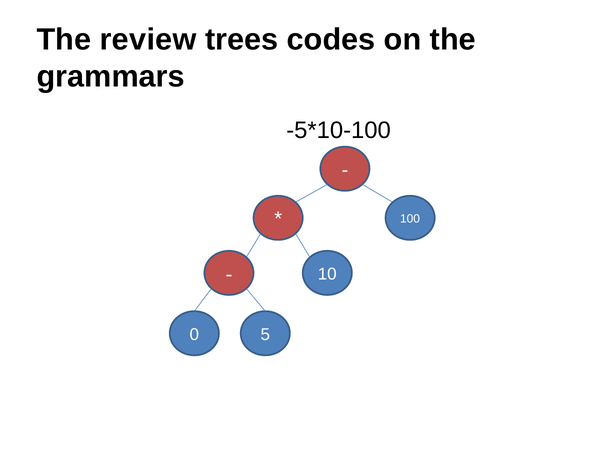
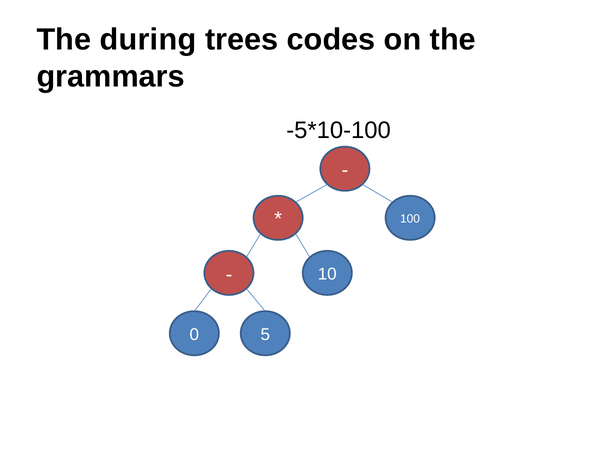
review: review -> during (148, 40)
